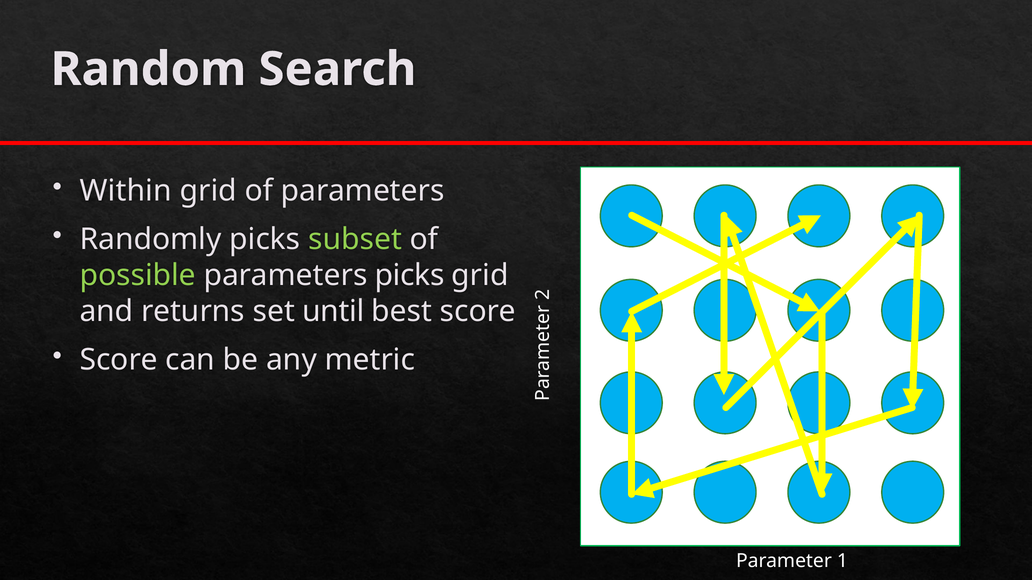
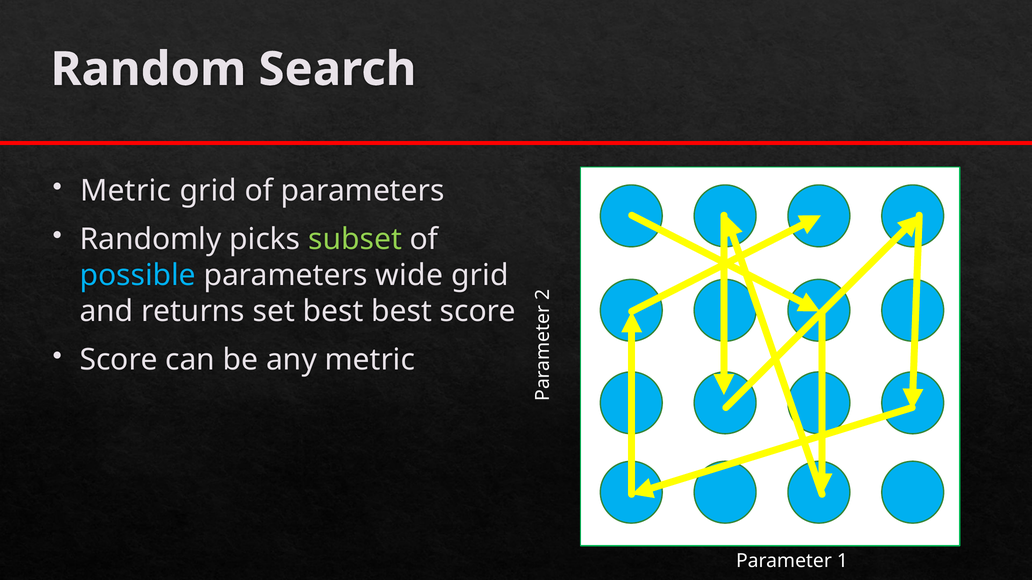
Within: Within -> Metric (126, 191)
possible colour: light green -> light blue (138, 276)
parameters picks: picks -> wide (409, 276)
set until: until -> best (333, 312)
